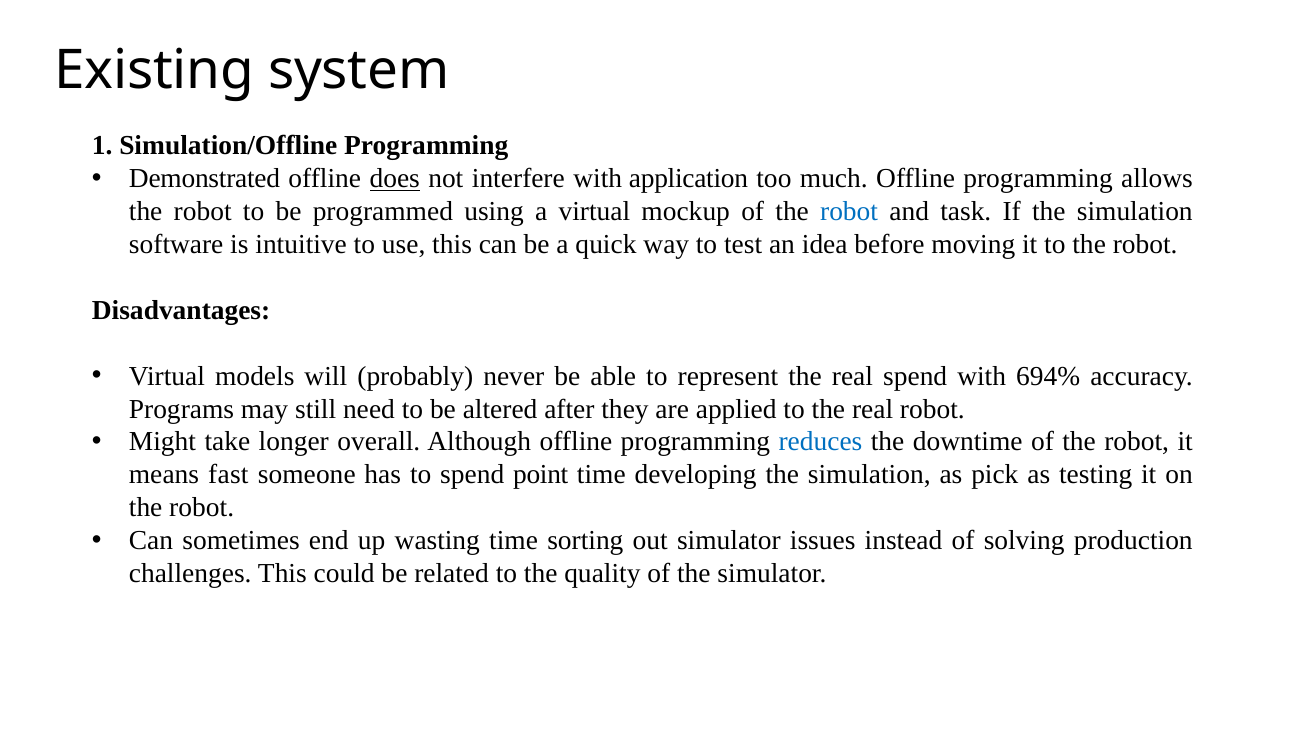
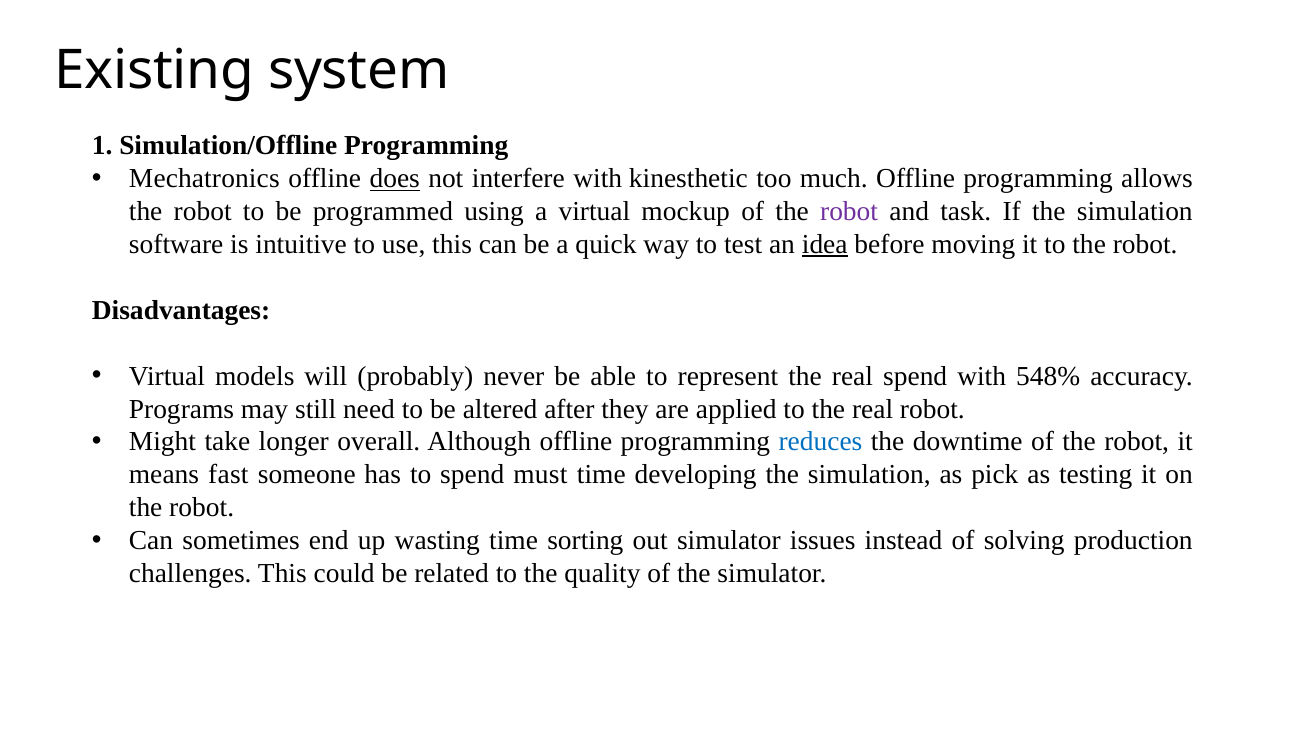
Demonstrated: Demonstrated -> Mechatronics (204, 179)
application: application -> kinesthetic (688, 179)
robot colour: blue -> purple (849, 212)
idea underline: none -> present (825, 245)
694%: 694% -> 548% (1048, 376)
point: point -> must (540, 475)
